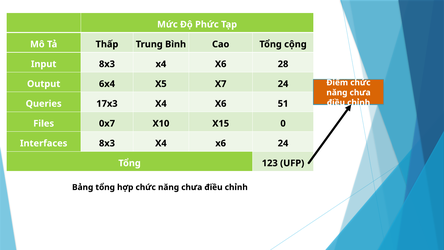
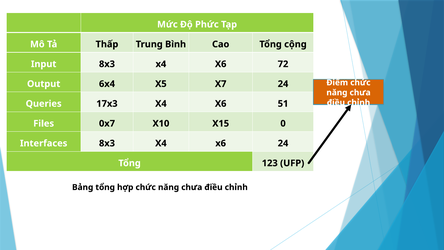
28: 28 -> 72 (283, 64)
